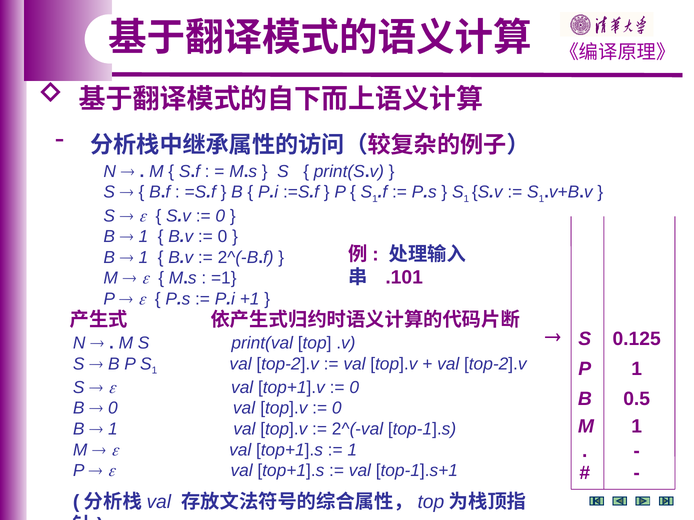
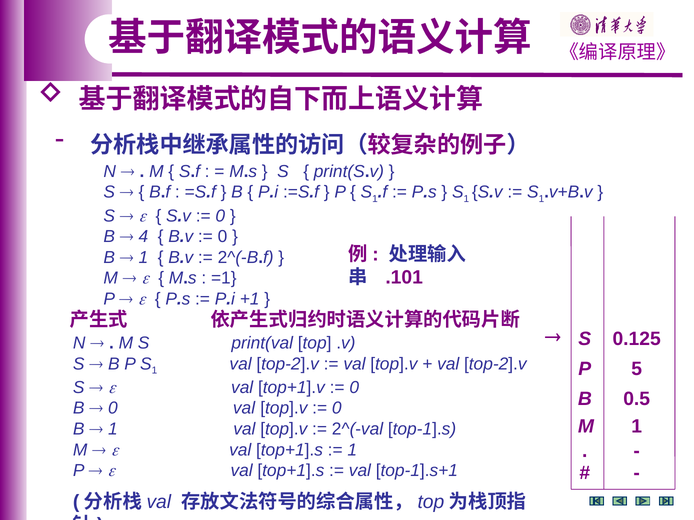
1: 1 -> 4 (143, 237)
P 1: 1 -> 5 (637, 369)
